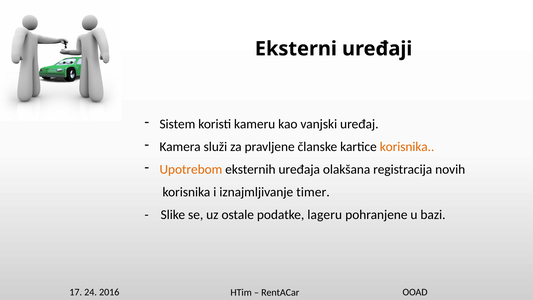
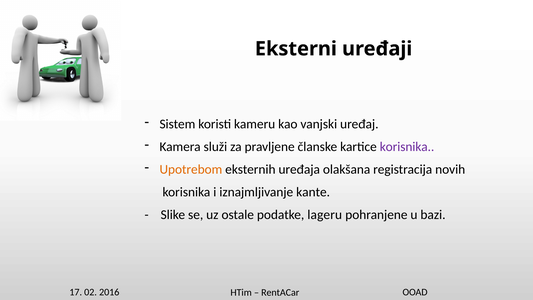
korisnika colour: orange -> purple (407, 147)
timer: timer -> kante (313, 192)
24: 24 -> 02 (91, 292)
